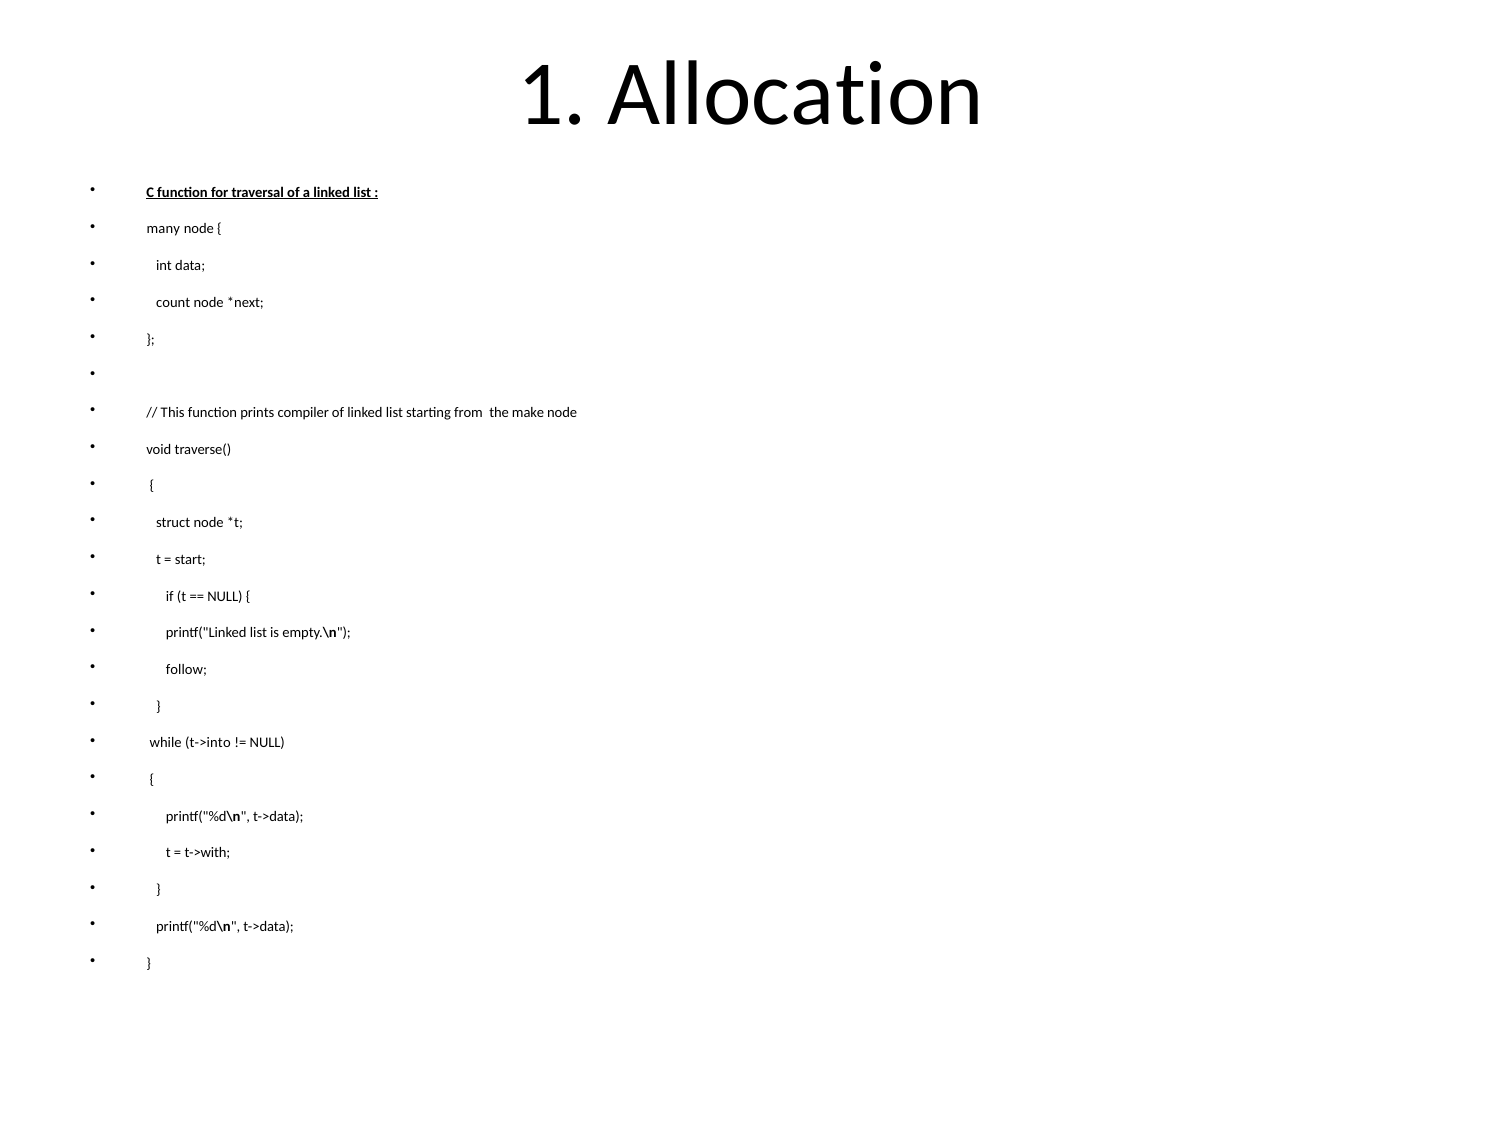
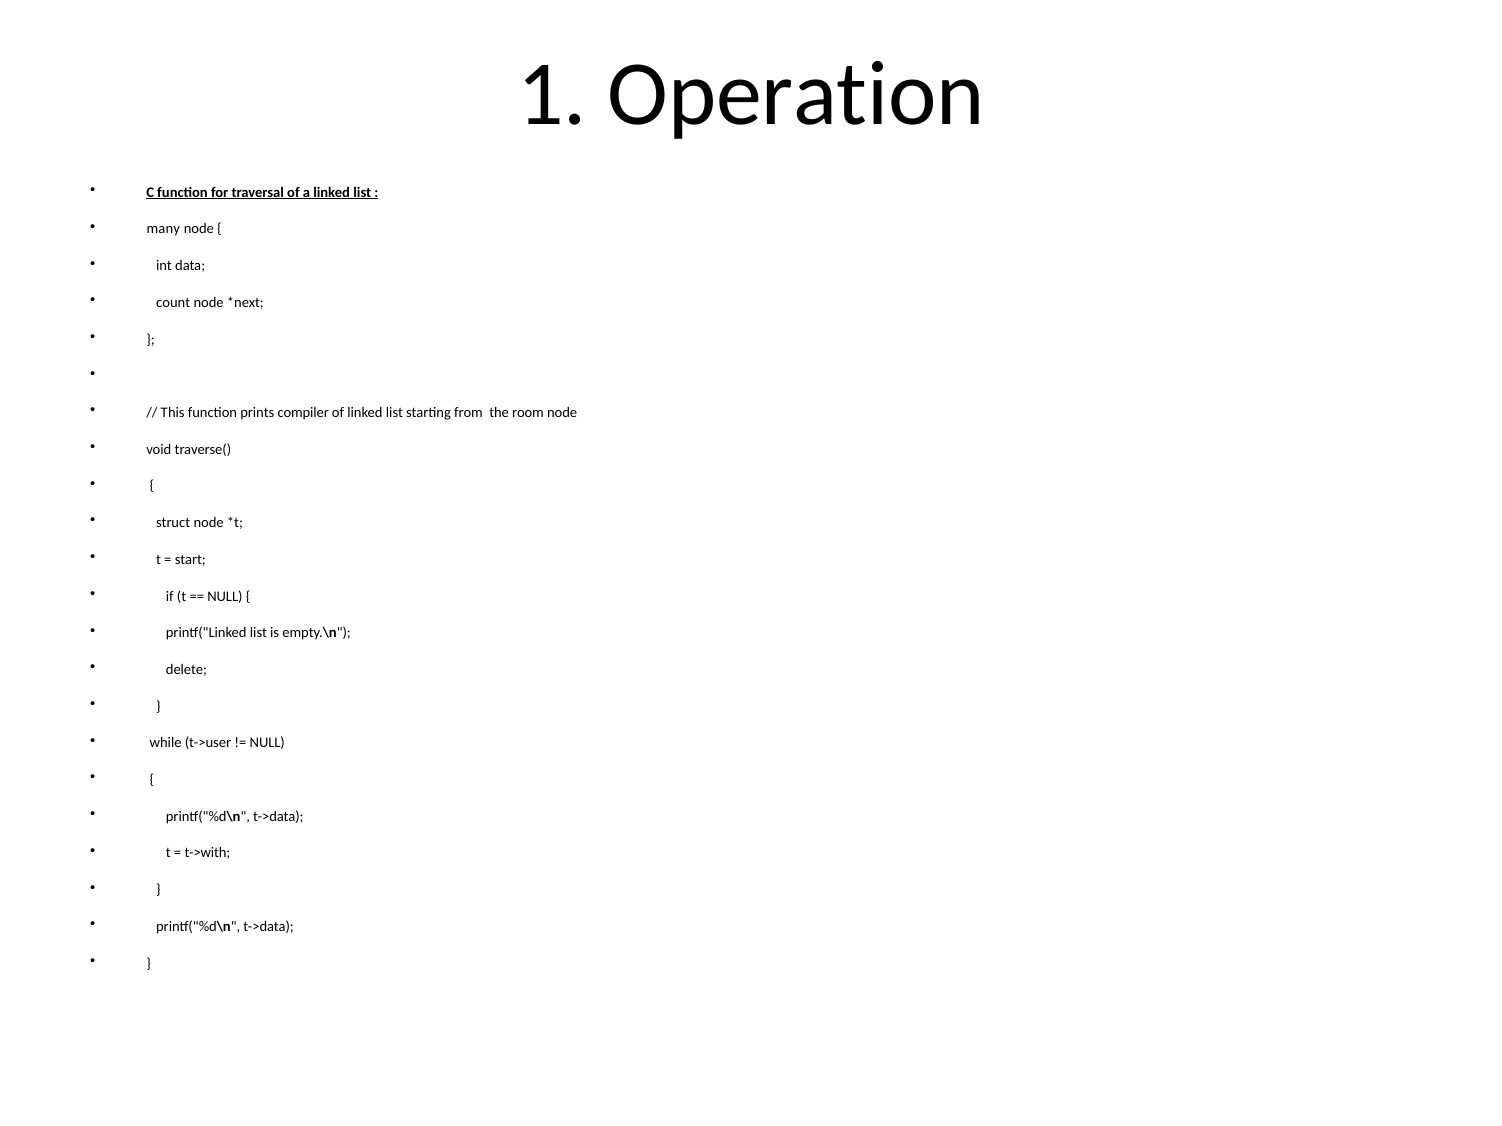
Allocation: Allocation -> Operation (796, 94)
make: make -> room (528, 413)
follow: follow -> delete (187, 670)
t->into: t->into -> t->user (208, 743)
